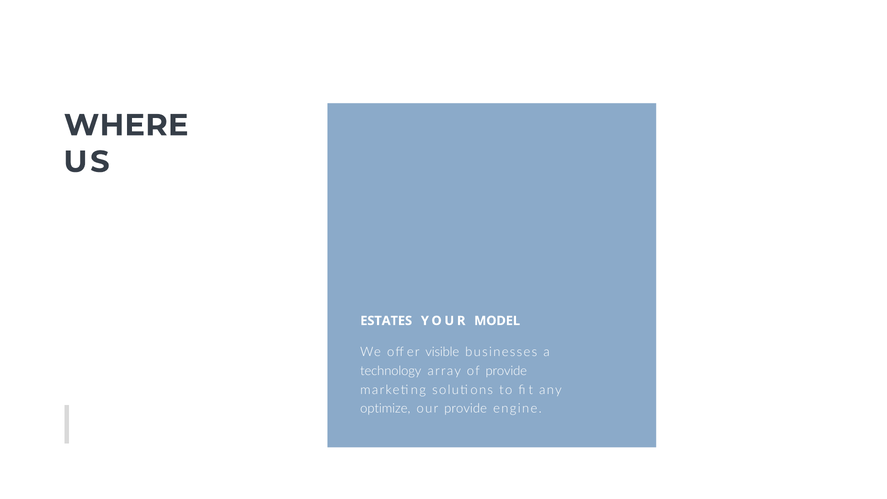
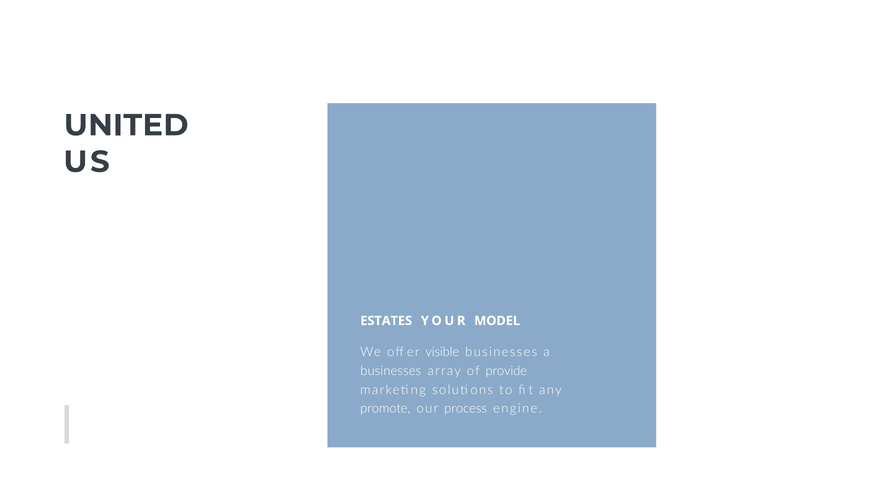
WHERE: WHERE -> UNITED (126, 125)
technology: technology -> businesses (391, 371)
optimize: optimize -> promote (385, 409)
our provide: provide -> process (466, 409)
